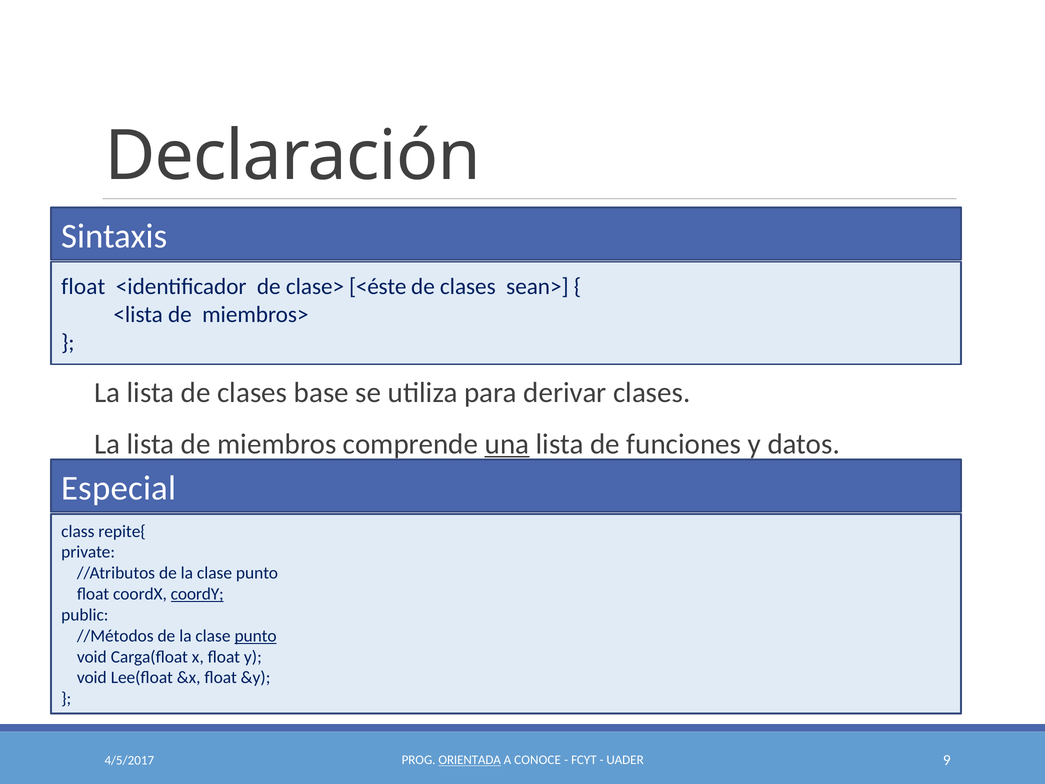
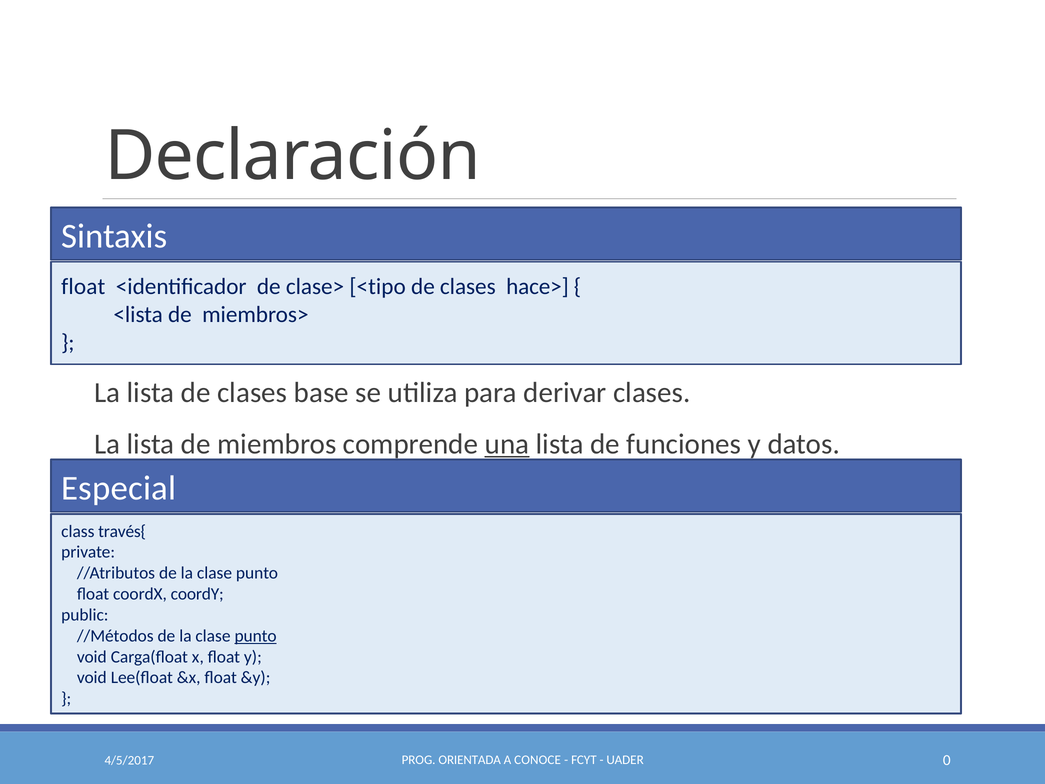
<éste: <éste -> <tipo (378, 287)
sean>: sean> -> hace> (537, 287)
repite{: repite{ -> través{ (122, 531)
coordY underline: present -> none (197, 594)
ORIENTADA underline: present -> none (470, 760)
9: 9 -> 0 (947, 760)
